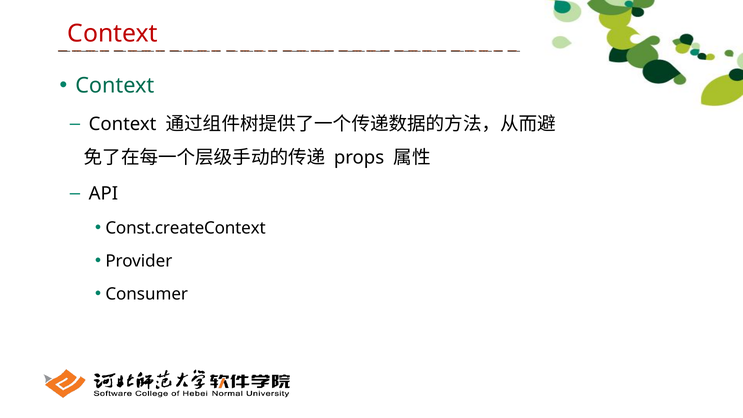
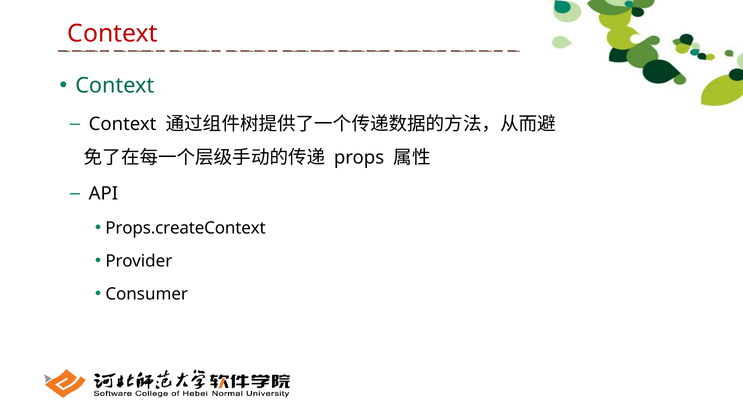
Const.createContext: Const.createContext -> Props.createContext (186, 228)
